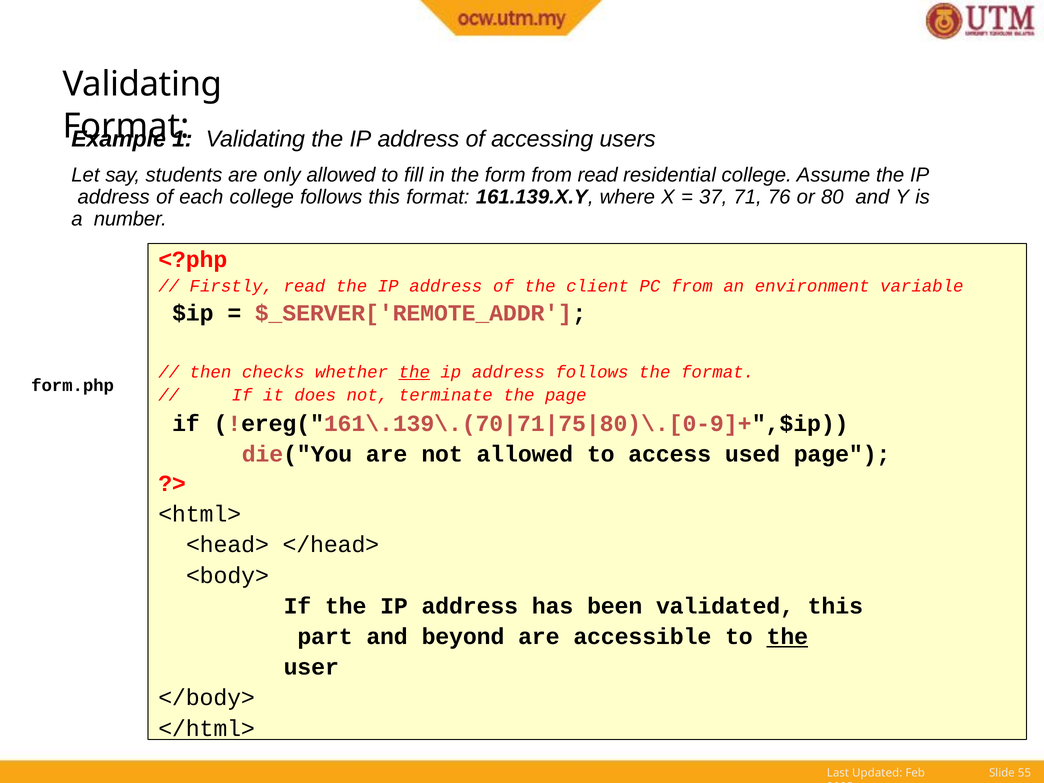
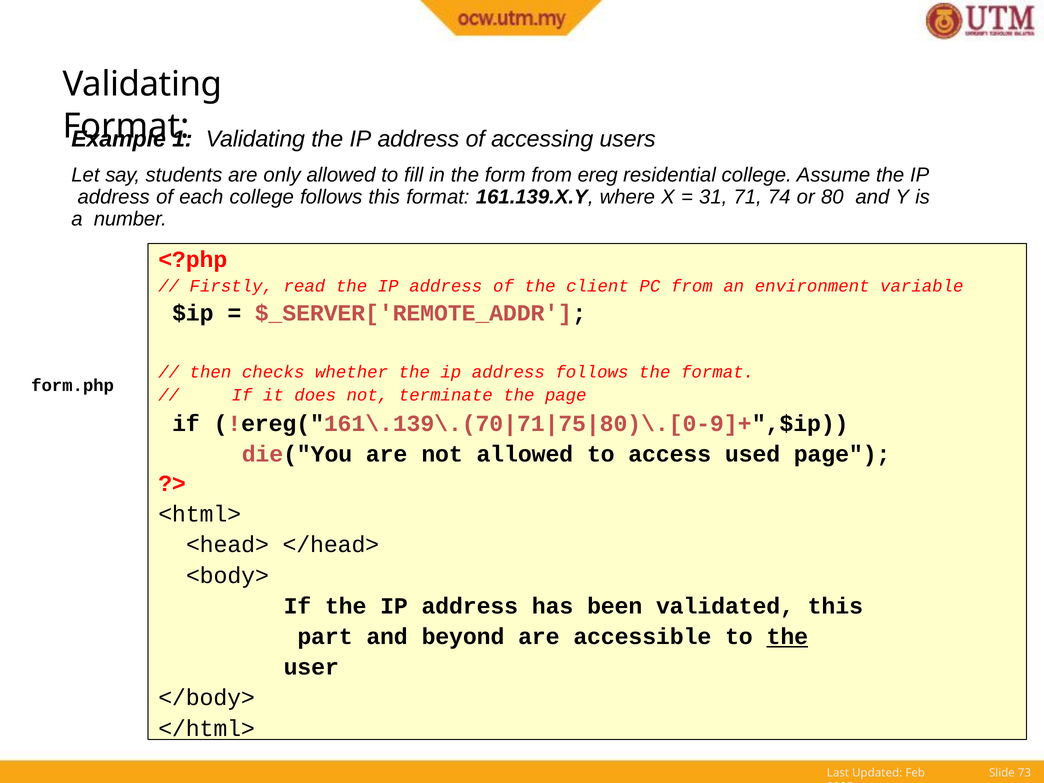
from read: read -> ereg (598, 175)
37: 37 -> 31 (713, 197)
76: 76 -> 74 (779, 197)
the underline: present -> none (414, 372)
55: 55 -> 73 (1024, 773)
